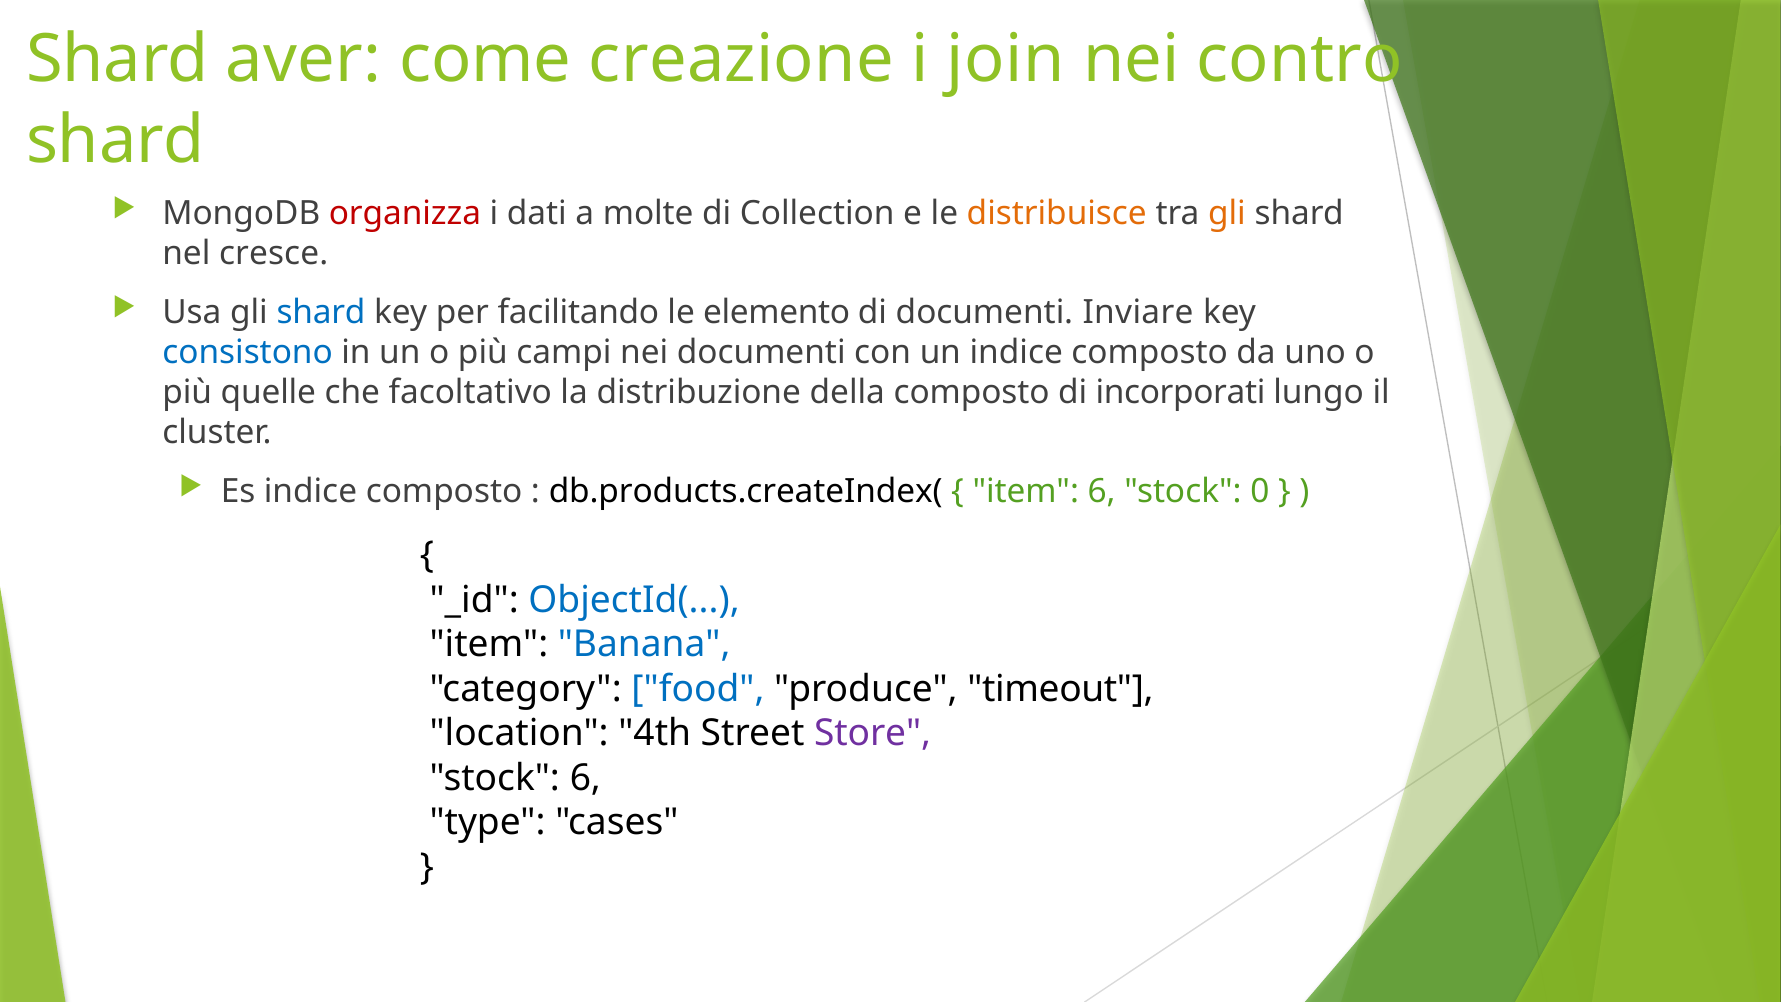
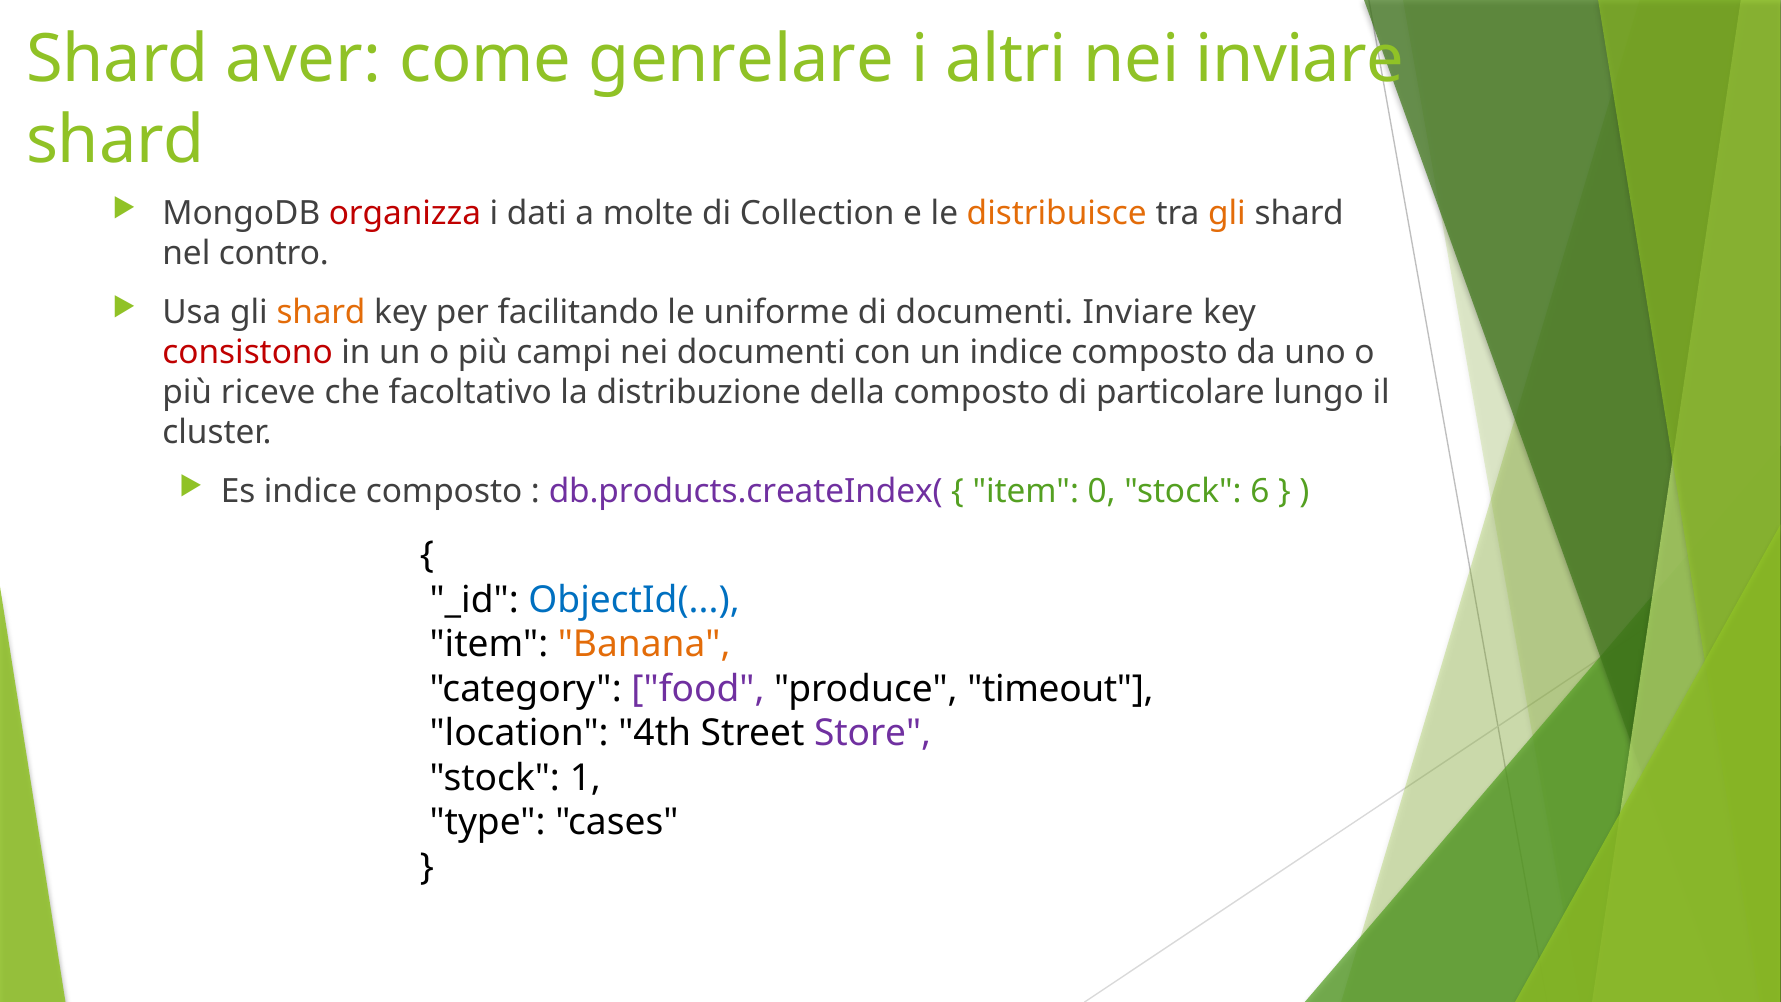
creazione: creazione -> genrelare (742, 60)
join: join -> altri (1006, 60)
nei contro: contro -> inviare (1300, 60)
cresce: cresce -> contro (274, 254)
shard colour: blue -> orange (321, 313)
elemento: elemento -> uniforme (776, 313)
consistono colour: blue -> red (248, 353)
quelle: quelle -> riceve (268, 393)
incorporati: incorporati -> particolare (1180, 393)
db.products.createIndex( colour: black -> purple (746, 491)
item 6: 6 -> 0 (1102, 491)
0: 0 -> 6 (1260, 491)
Banana colour: blue -> orange (644, 644)
food colour: blue -> purple (698, 689)
stock 6: 6 -> 1 (585, 778)
